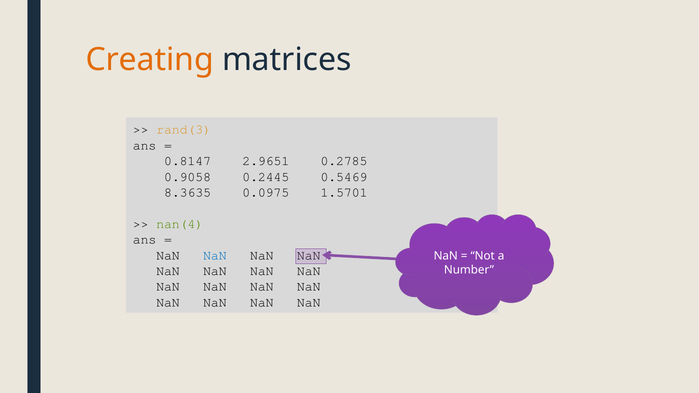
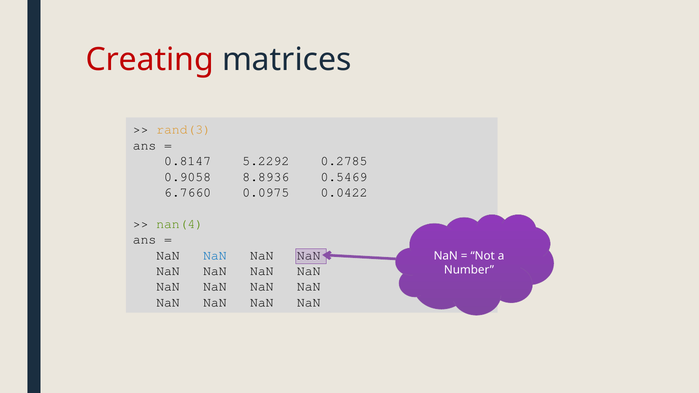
Creating colour: orange -> red (150, 60)
2.9651: 2.9651 -> 5.2292 (266, 161)
0.2445: 0.2445 -> 8.8936 (266, 177)
8.3635: 8.3635 -> 6.7660 (188, 193)
1.5701: 1.5701 -> 0.0422 (344, 193)
